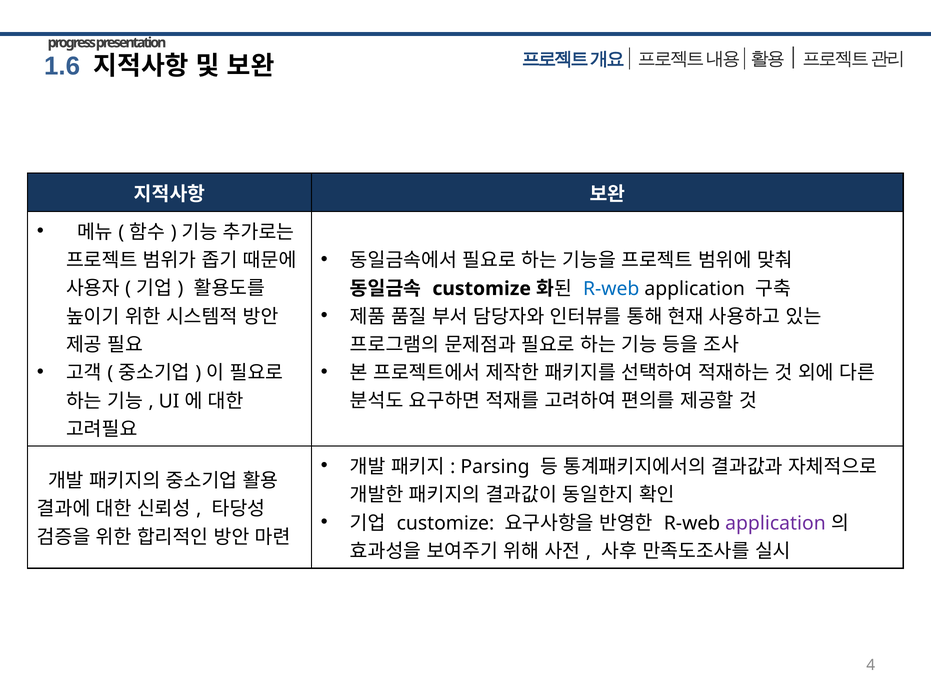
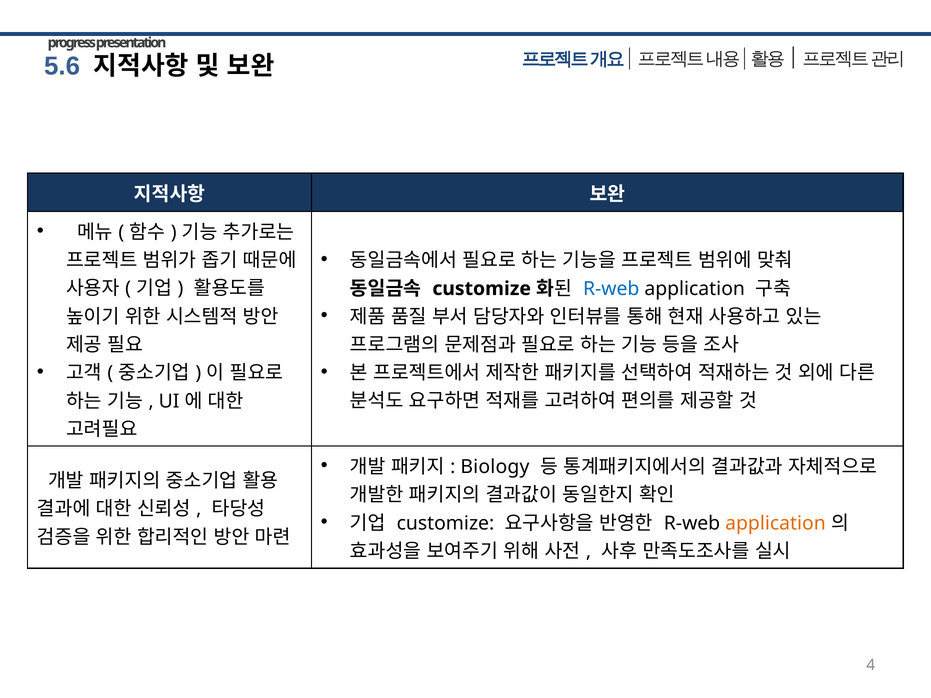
1.6: 1.6 -> 5.6 (62, 66)
Parsing: Parsing -> Biology (495, 467)
application colour: purple -> orange (775, 523)
